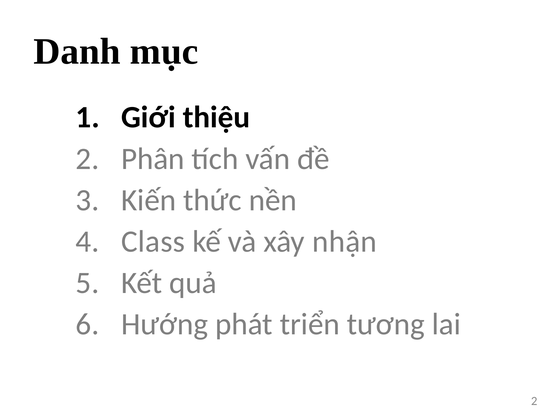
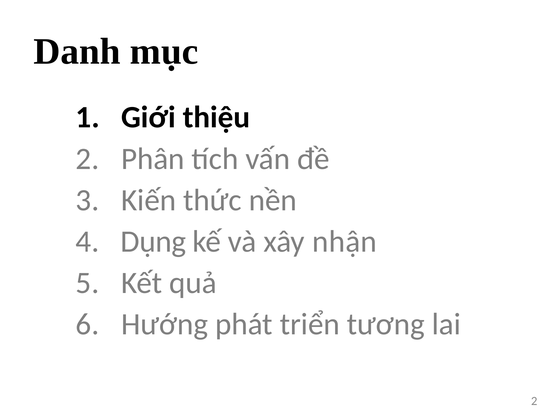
Class: Class -> Dụng (153, 241)
